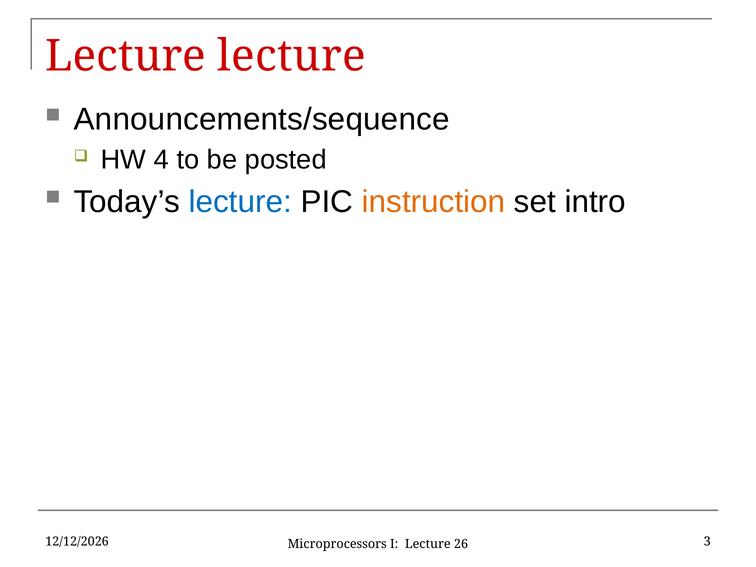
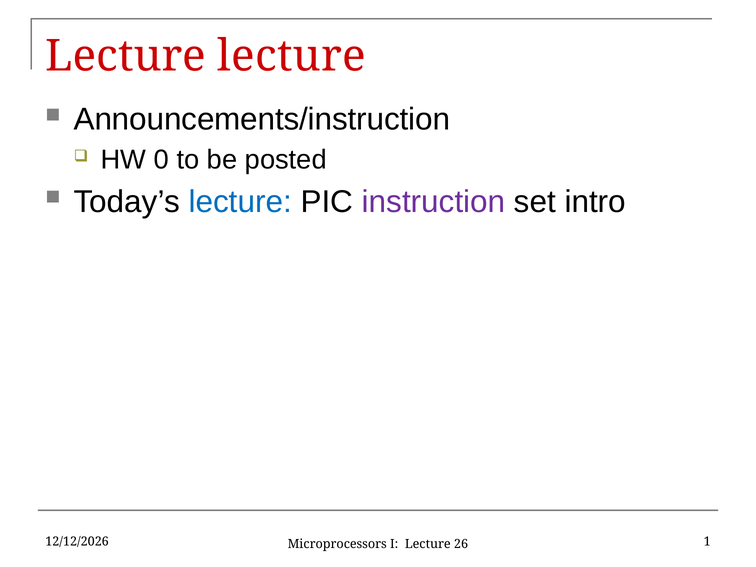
Announcements/sequence: Announcements/sequence -> Announcements/instruction (262, 119)
4: 4 -> 0 (161, 160)
instruction colour: orange -> purple (434, 202)
3: 3 -> 1 (707, 541)
